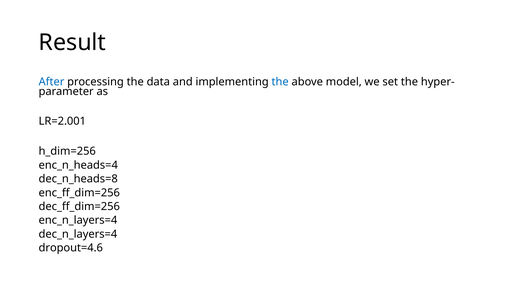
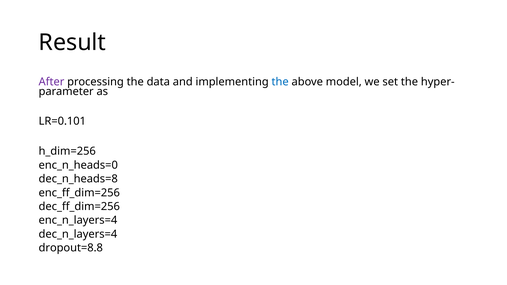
After colour: blue -> purple (51, 82)
LR=2.001: LR=2.001 -> LR=0.101 (62, 121)
enc_n_heads=4: enc_n_heads=4 -> enc_n_heads=0 (78, 165)
dropout=4.6: dropout=4.6 -> dropout=8.8 (71, 248)
